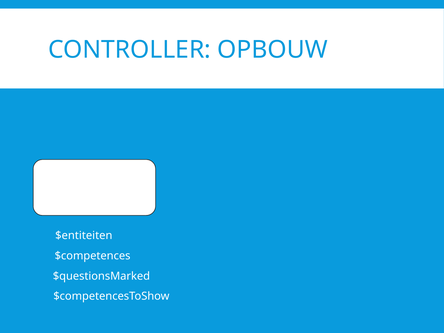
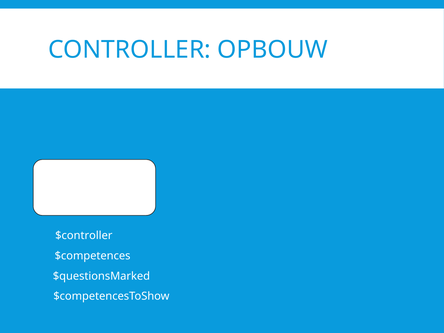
$entiteiten: $entiteiten -> $controller (84, 236)
